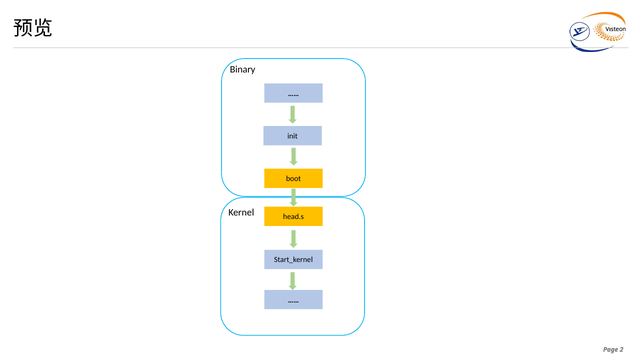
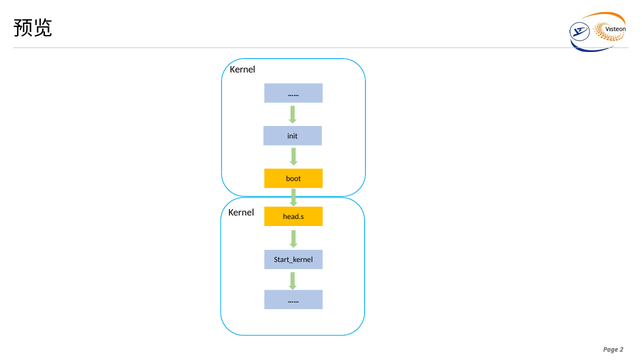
Binary: Binary -> Kernel (243, 70)
